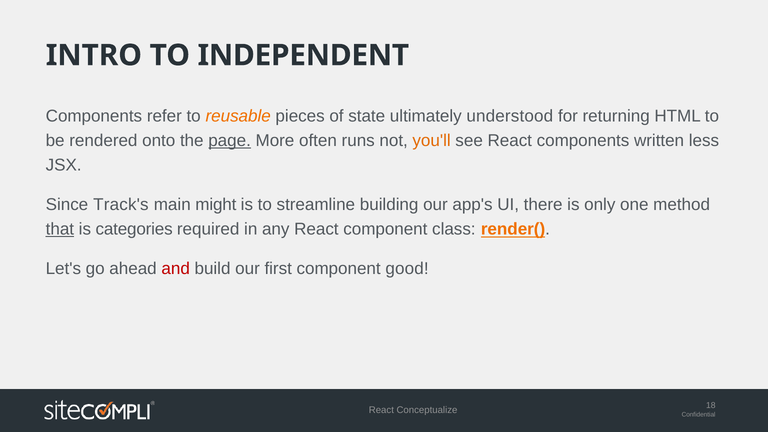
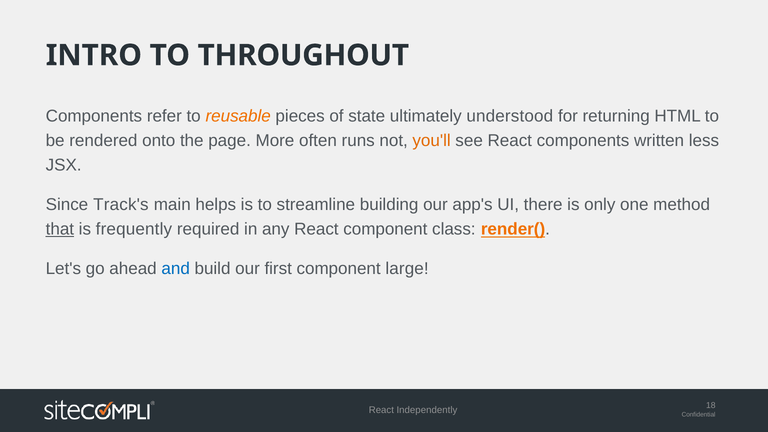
INDEPENDENT: INDEPENDENT -> THROUGHOUT (303, 55)
page underline: present -> none (230, 141)
might: might -> helps (216, 205)
categories: categories -> frequently (134, 229)
and colour: red -> blue (176, 269)
good: good -> large (407, 269)
Conceptualize: Conceptualize -> Independently (427, 410)
